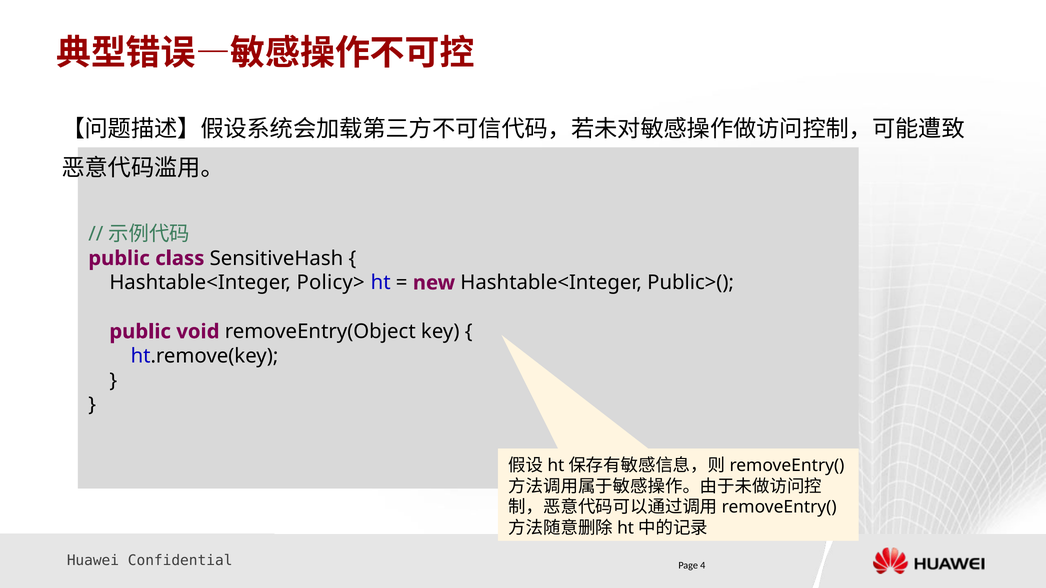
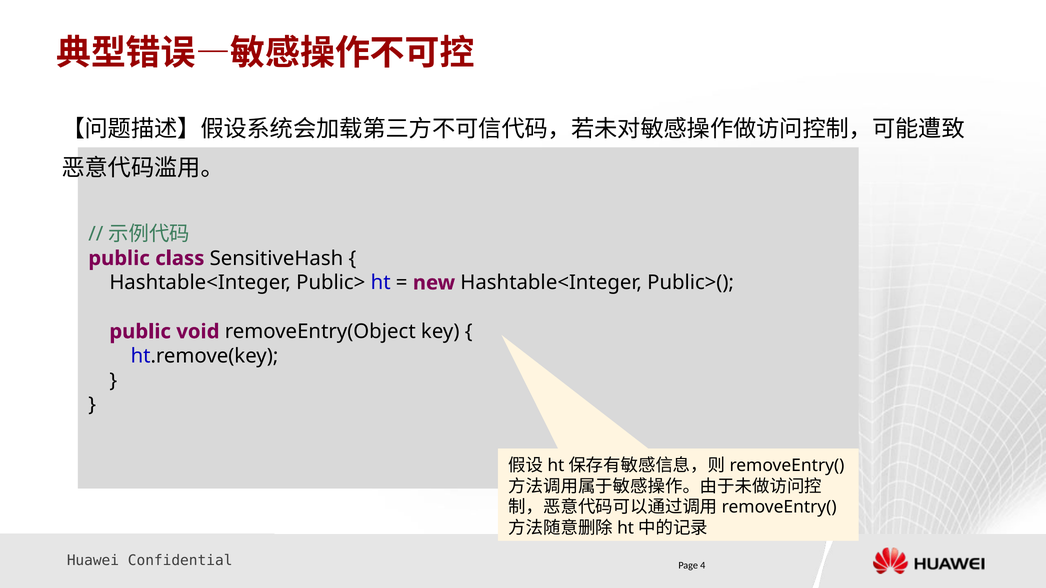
Policy>: Policy> -> Public> (331, 283)
